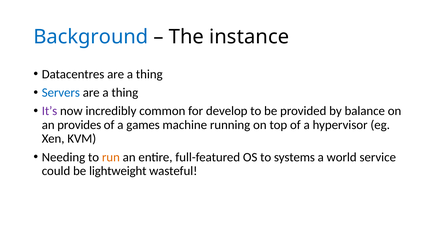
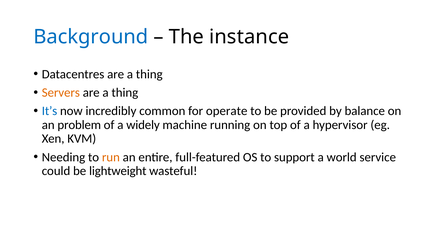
Servers colour: blue -> orange (61, 93)
It’s colour: purple -> blue (50, 111)
develop: develop -> operate (227, 111)
provides: provides -> problem (79, 125)
games: games -> widely (143, 125)
systems: systems -> support (294, 157)
